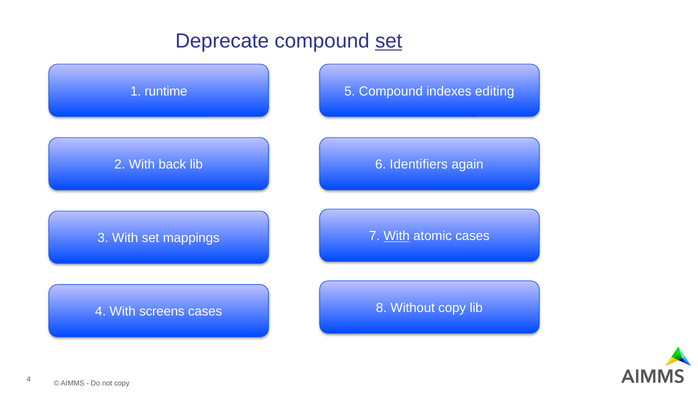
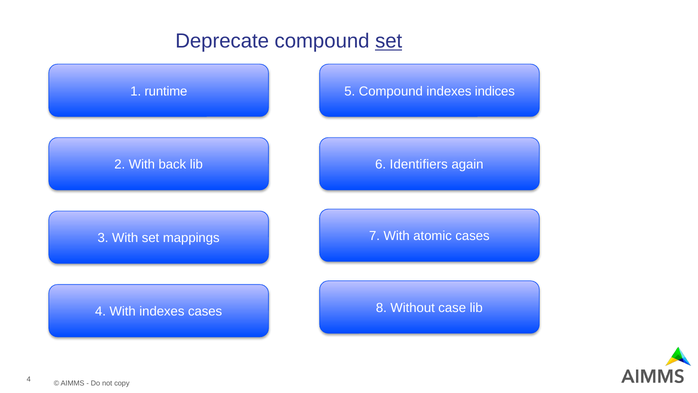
editing: editing -> indices (495, 91)
With underline: present -> none (397, 236)
Without copy: copy -> case (452, 308)
With screens: screens -> indexes (162, 311)
